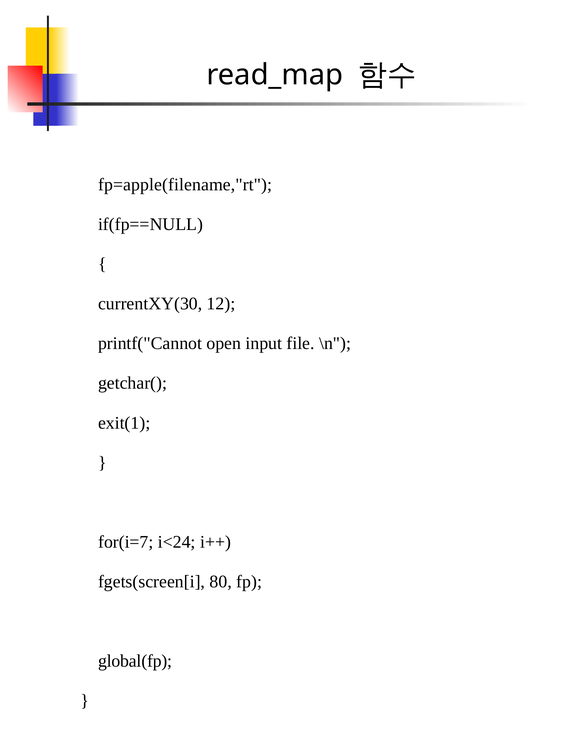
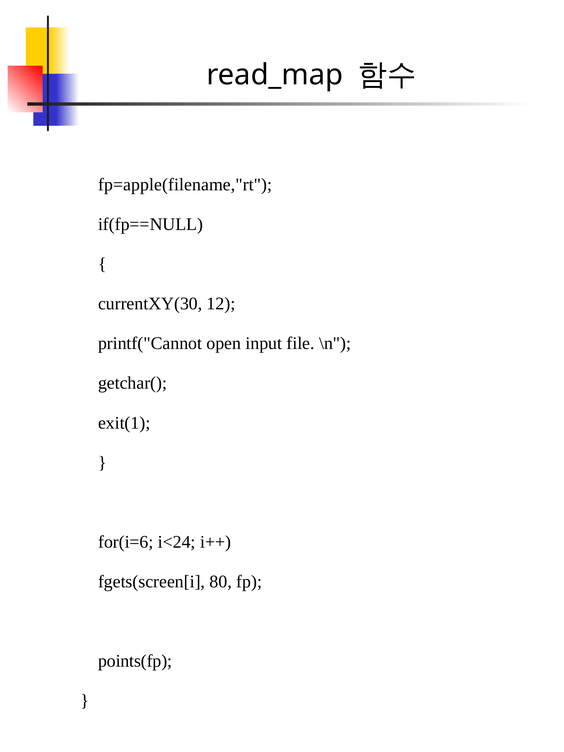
for(i=7: for(i=7 -> for(i=6 (126, 542)
global(fp: global(fp -> points(fp (135, 661)
